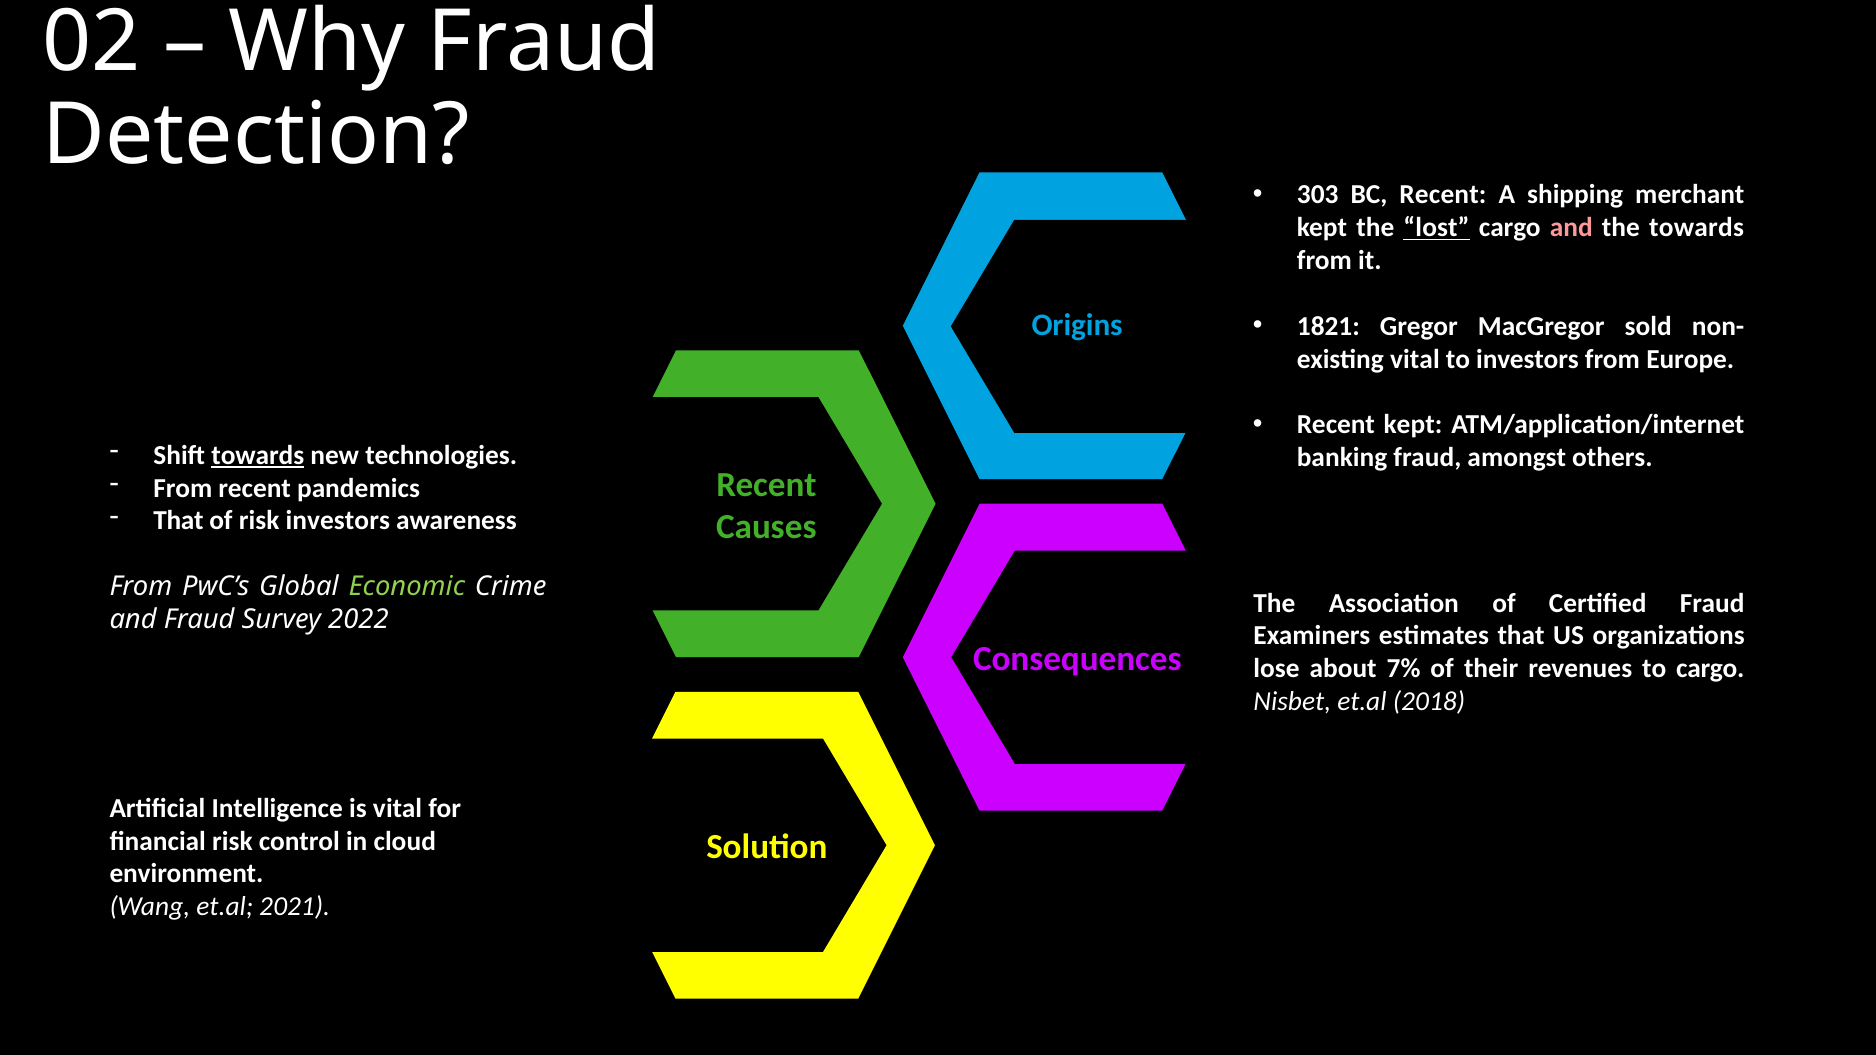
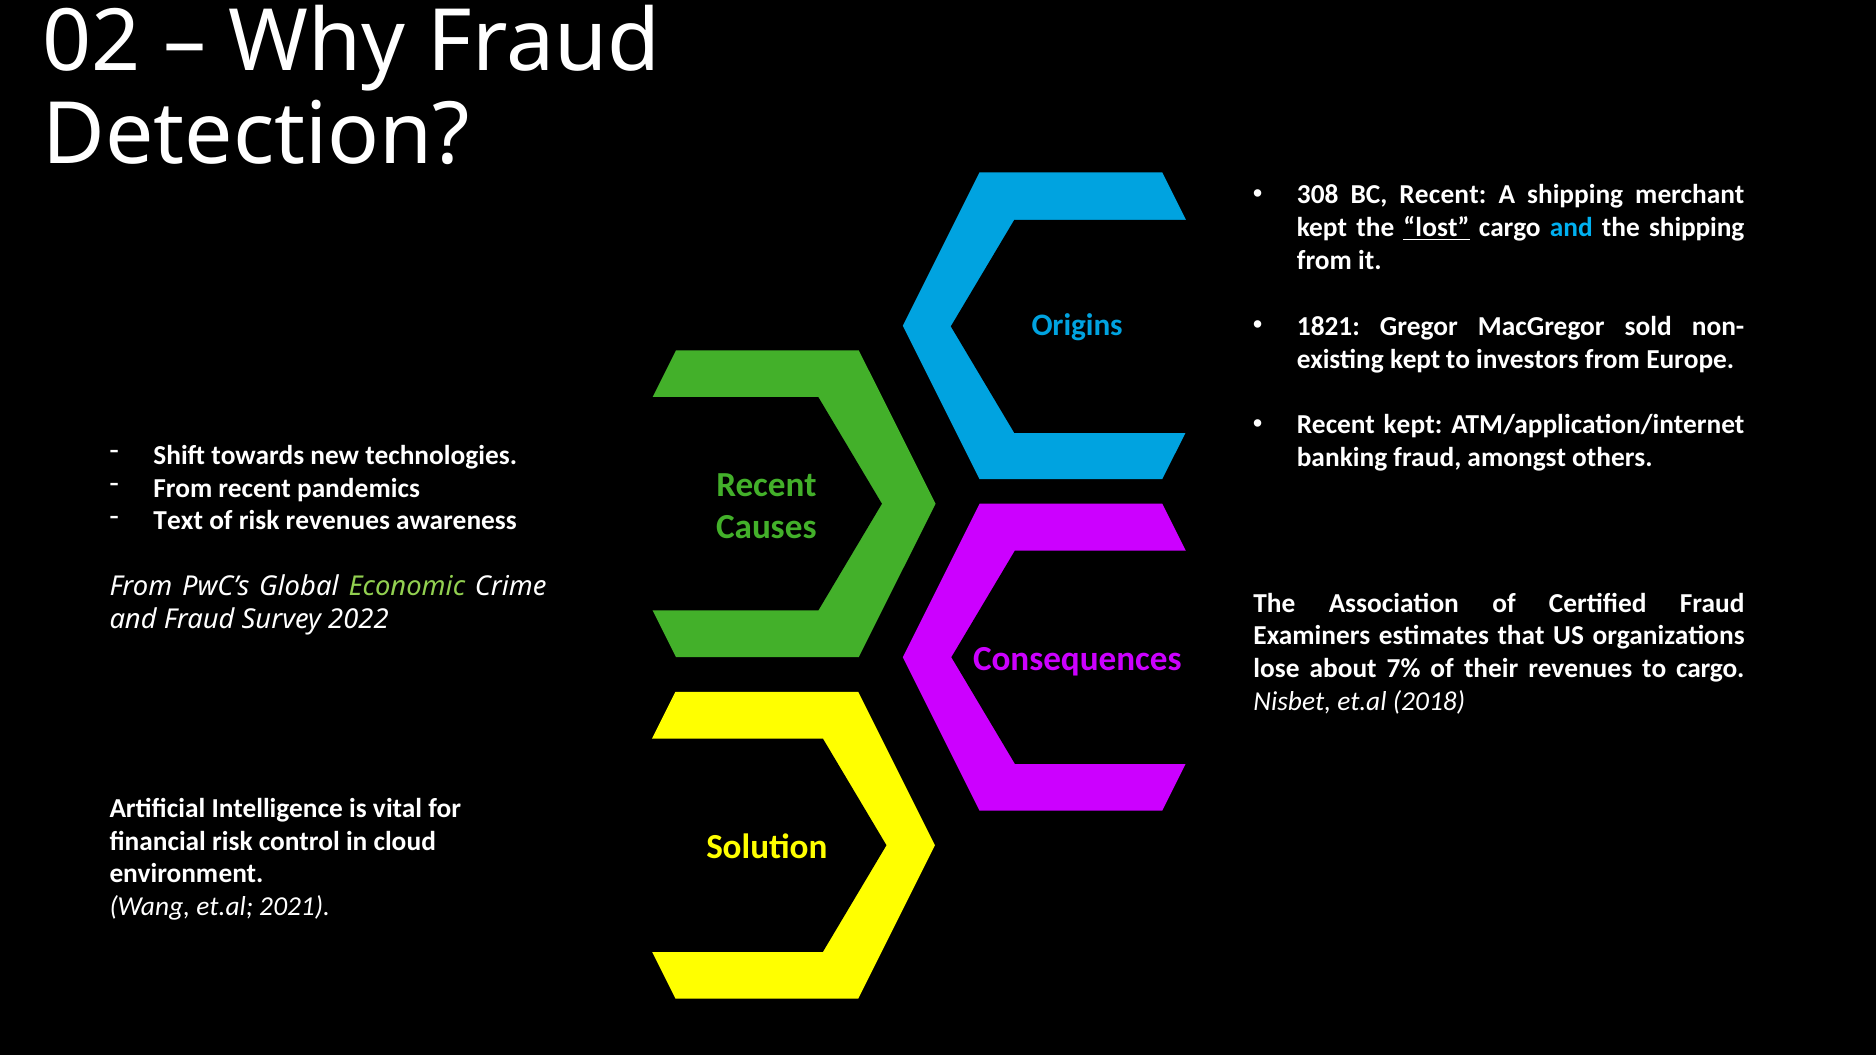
303: 303 -> 308 (1318, 195)
and colour: pink -> light blue (1571, 228)
the towards: towards -> shipping (1697, 228)
vital: vital -> kept (1415, 359)
towards underline: present -> none (258, 455)
That: That -> Text (178, 521)
risk investors: investors -> revenues (338, 521)
